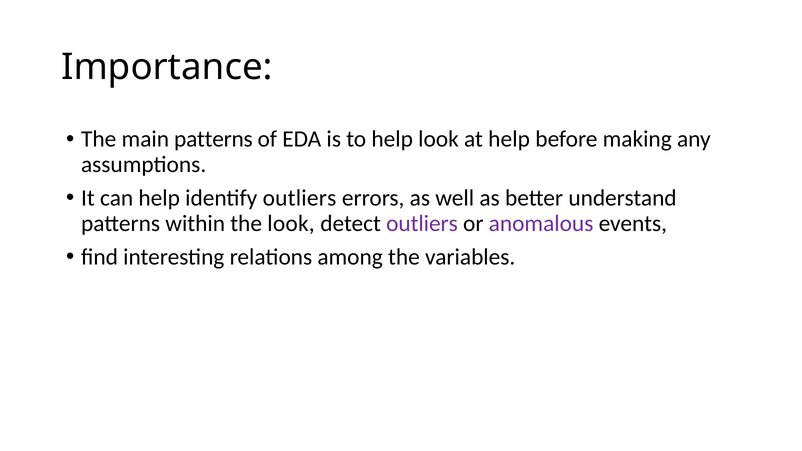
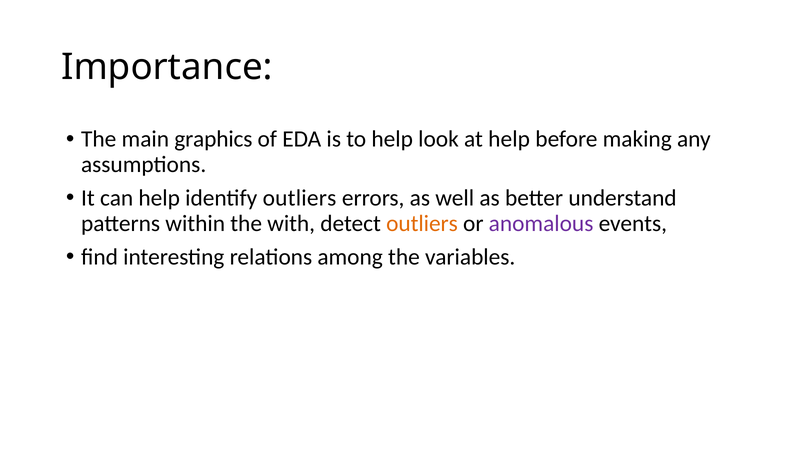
main patterns: patterns -> graphics (213, 139)
the look: look -> with (291, 223)
outliers colour: purple -> orange (422, 223)
